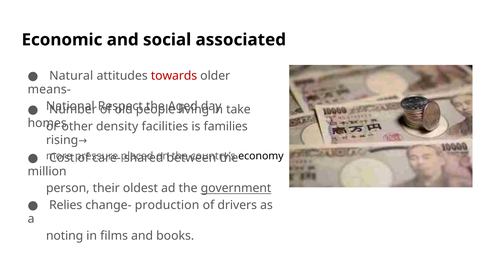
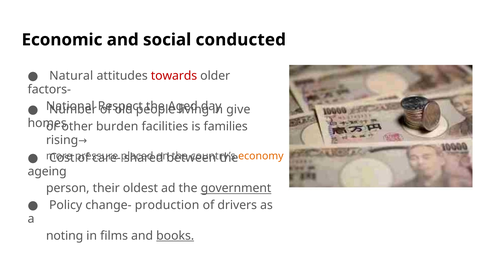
associated: associated -> conducted (241, 40)
means-: means- -> factors- (49, 89)
take: take -> give (238, 110)
density: density -> burden (117, 126)
economy colour: black -> orange (261, 156)
million: million -> ageing (47, 171)
Relies: Relies -> Policy (66, 205)
books underline: none -> present (175, 236)
